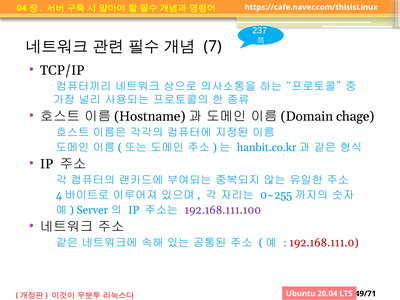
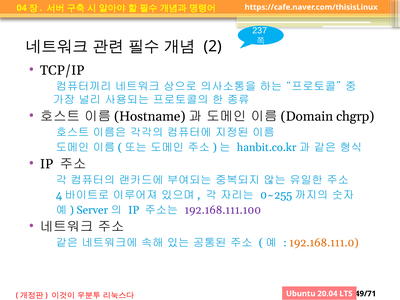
7: 7 -> 2 (213, 46)
chage: chage -> chgrp (355, 116)
192.168.111.0 colour: red -> orange (324, 243)
